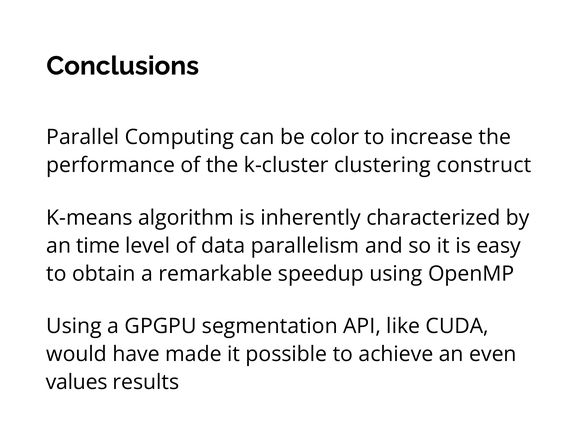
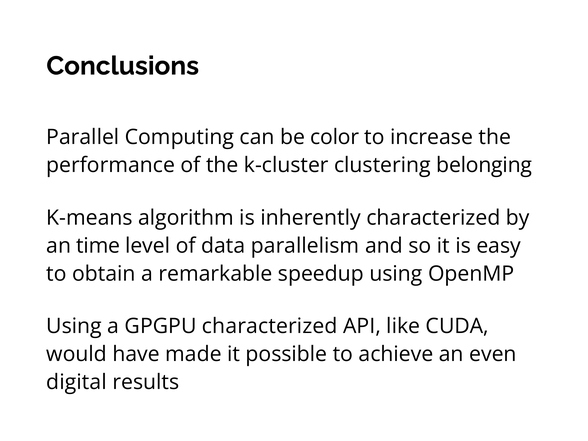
construct: construct -> belonging (484, 165)
GPGPU segmentation: segmentation -> characterized (270, 326)
values: values -> digital (77, 382)
